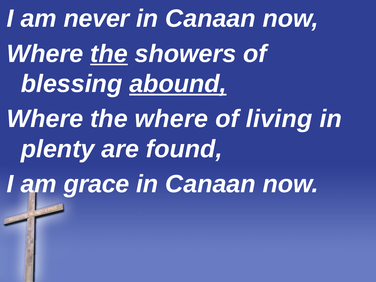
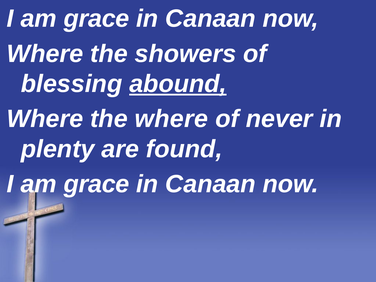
never: never -> grace (97, 19)
the underline: present -> none (109, 54)
living: living -> never (279, 119)
